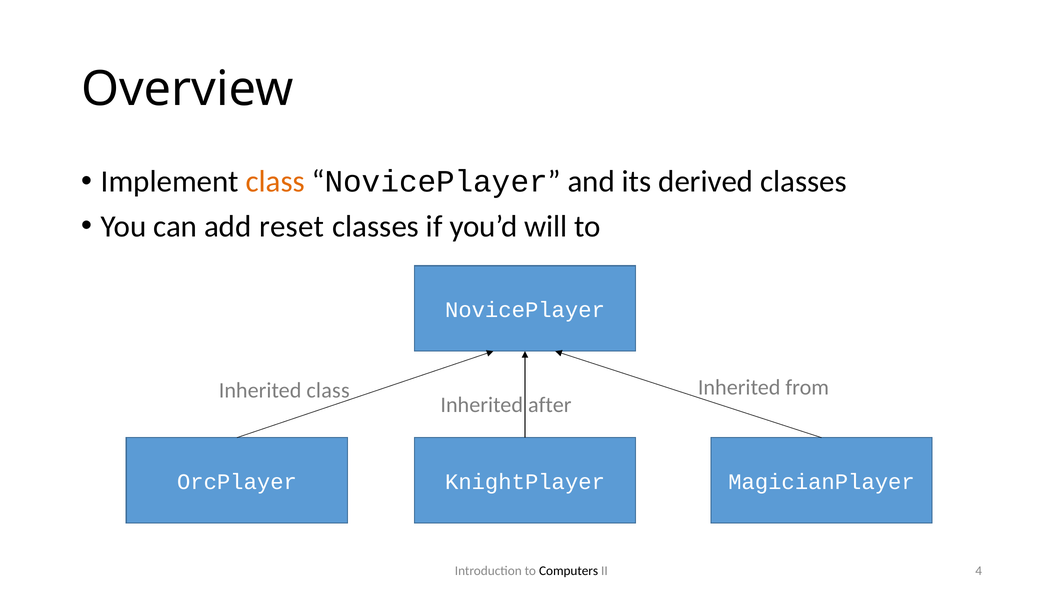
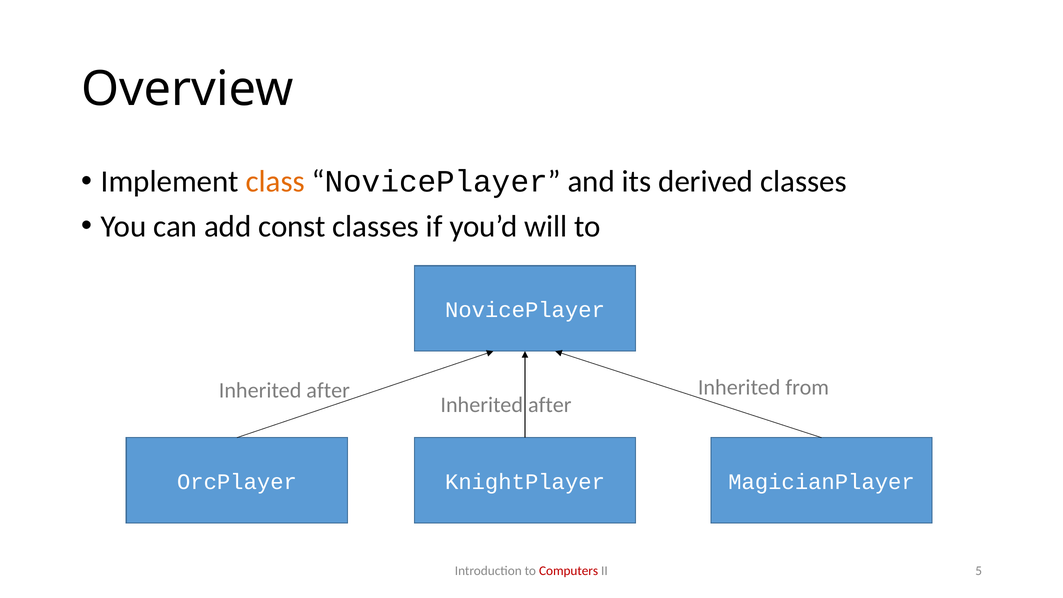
reset: reset -> const (292, 226)
class: class -> after (328, 390)
Computers colour: black -> red (569, 571)
4: 4 -> 5 (979, 571)
